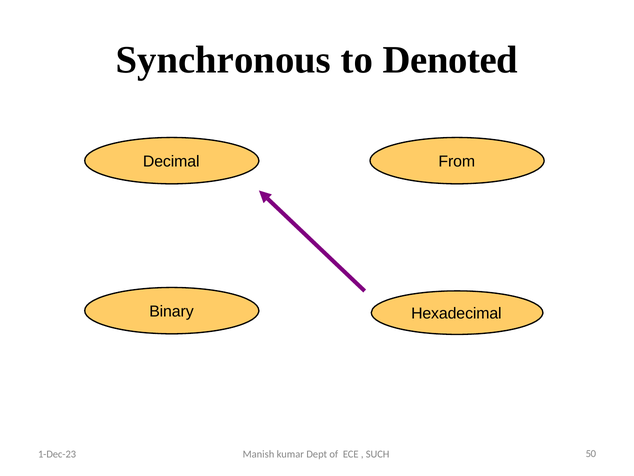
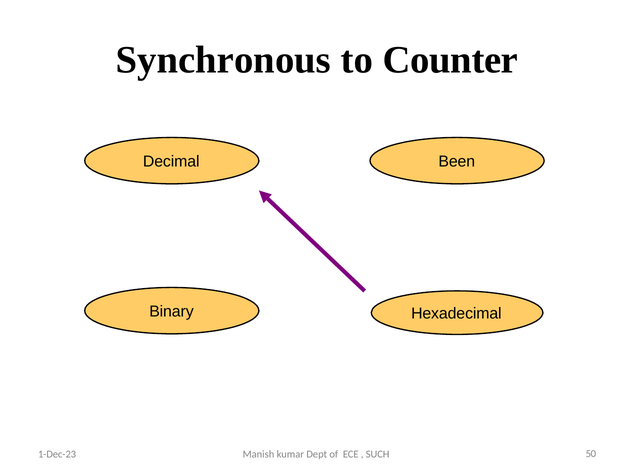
Denoted: Denoted -> Counter (450, 60)
From: From -> Been (457, 161)
